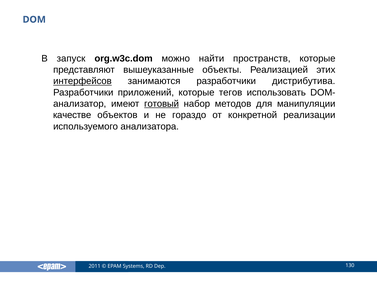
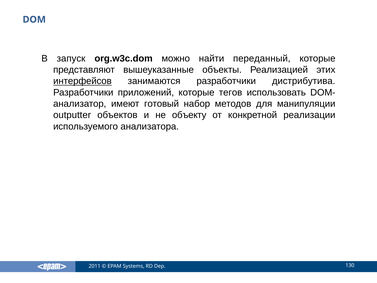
пространств: пространств -> переданный (262, 58)
готовый underline: present -> none (162, 104)
качестве: качестве -> outputter (72, 115)
гораздо: гораздо -> объекту (189, 115)
